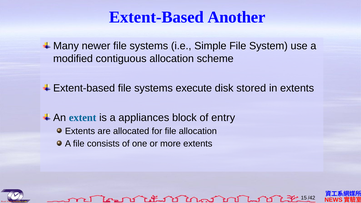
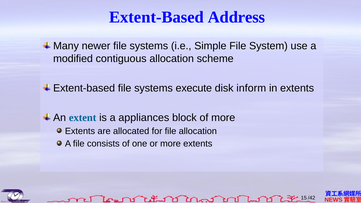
Another: Another -> Address (236, 17)
stored: stored -> inform (251, 88)
of entry: entry -> more (223, 118)
